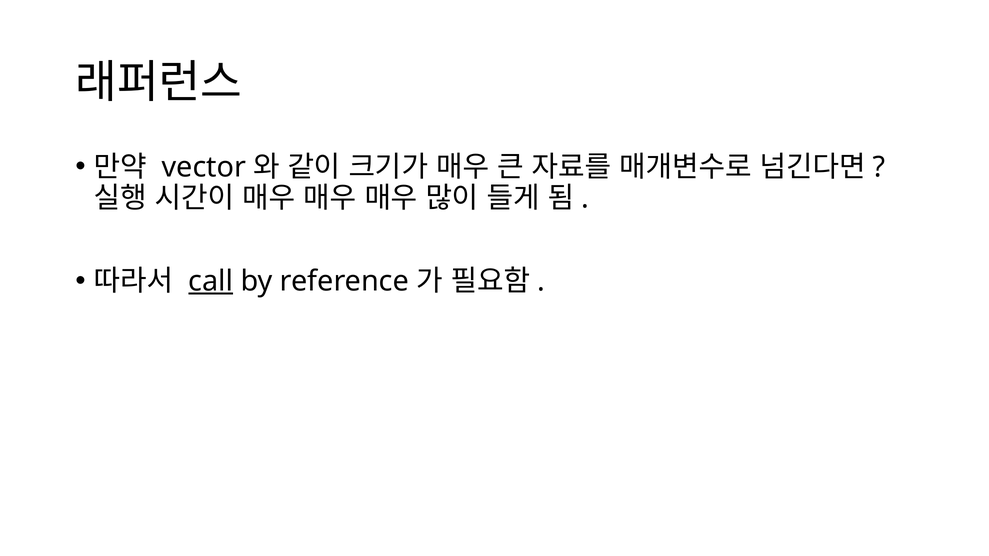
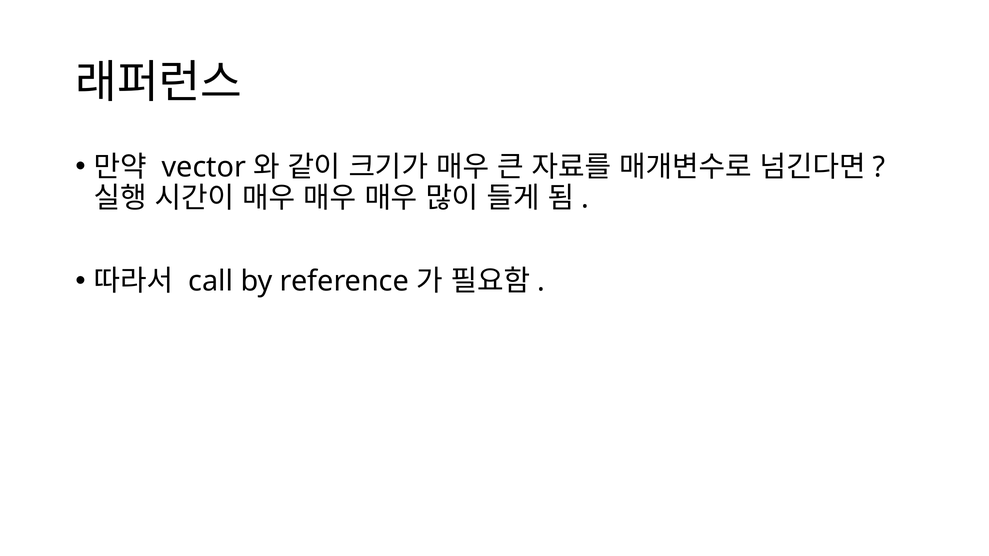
call underline: present -> none (211, 281)
